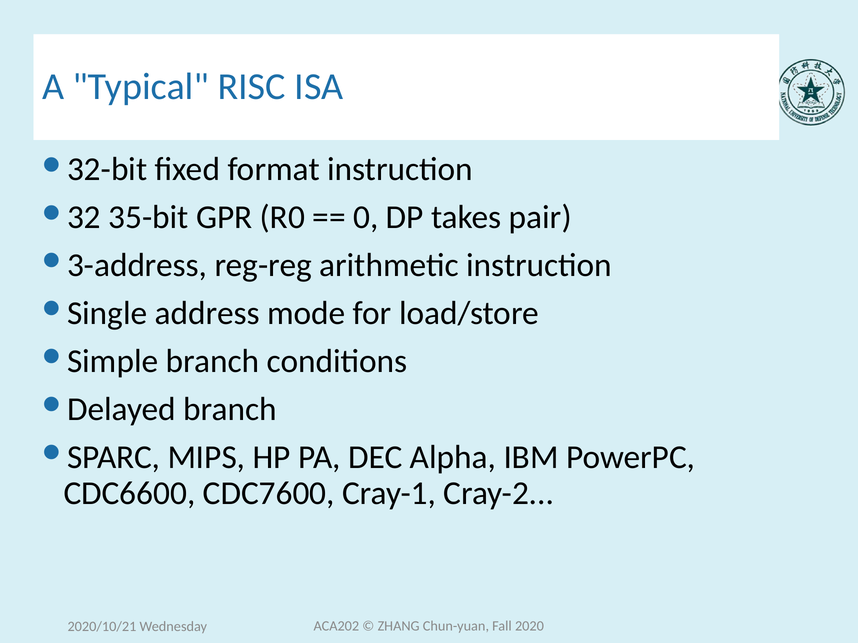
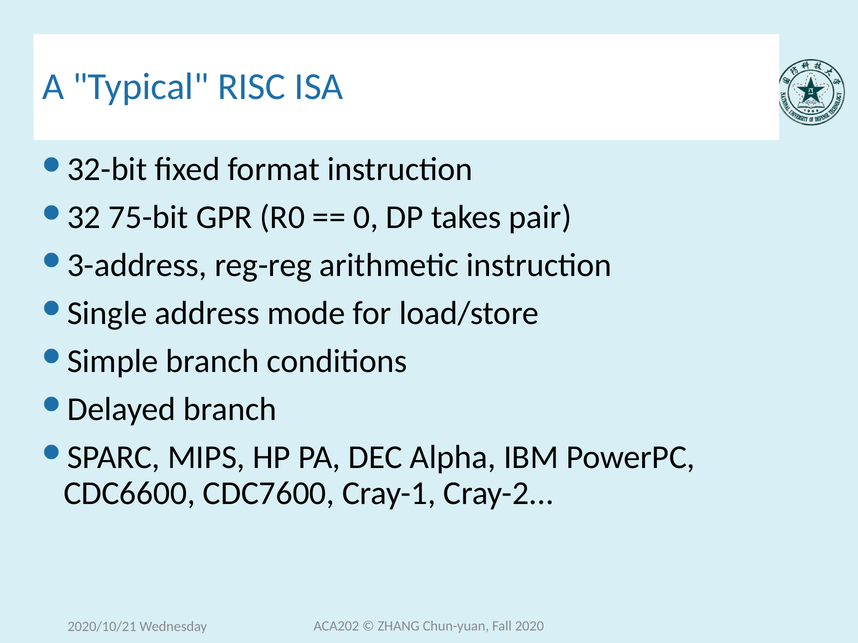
35-bit: 35-bit -> 75-bit (148, 218)
